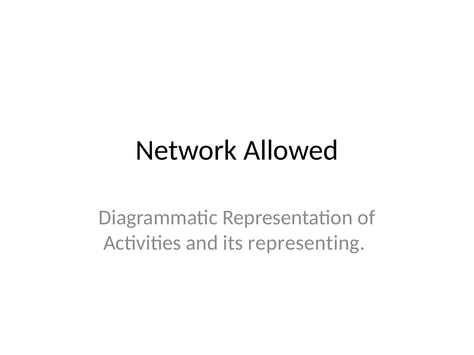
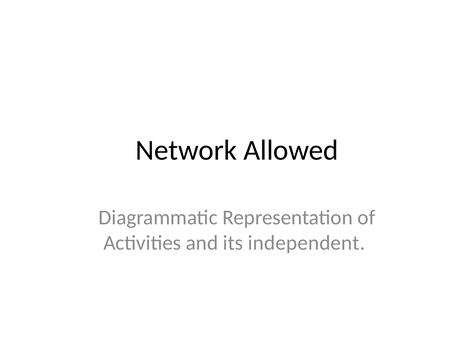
representing: representing -> independent (307, 243)
